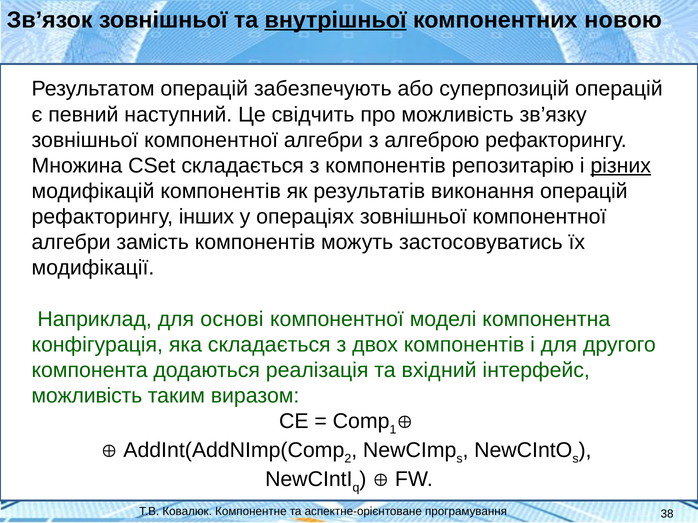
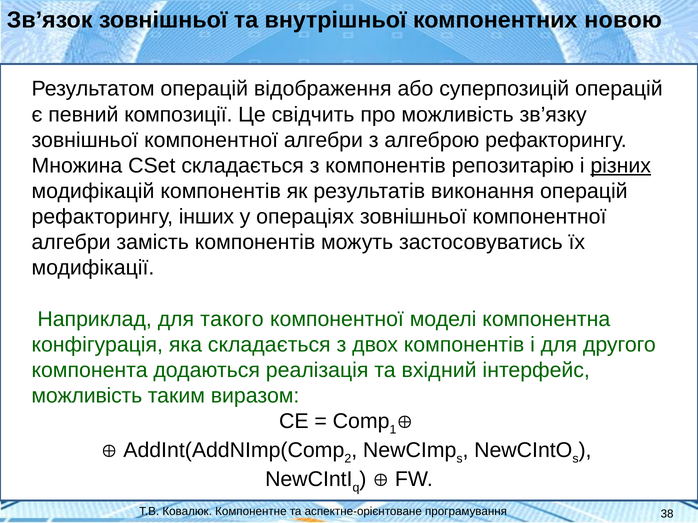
внутрішньої underline: present -> none (336, 20)
забезпечують: забезпечують -> відображення (323, 89)
наступний: наступний -> композиції (178, 115)
основі: основі -> такого (232, 319)
